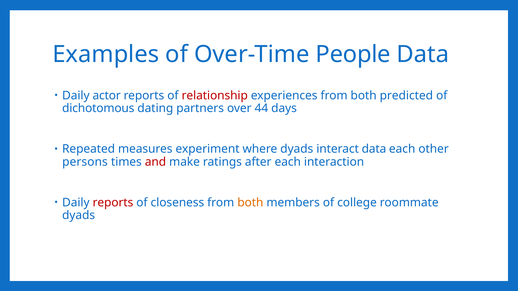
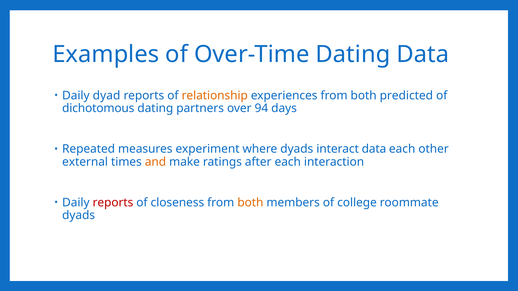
Over-Time People: People -> Dating (353, 55)
actor: actor -> dyad (107, 96)
relationship colour: red -> orange (215, 96)
44: 44 -> 94 (261, 109)
persons: persons -> external (85, 162)
and colour: red -> orange (155, 162)
